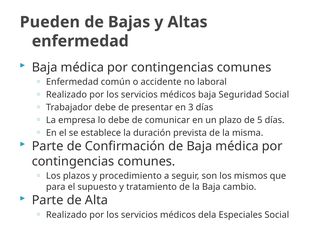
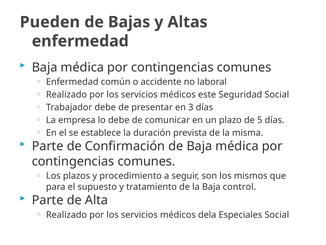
médicos baja: baja -> este (207, 94)
cambio: cambio -> control (239, 187)
